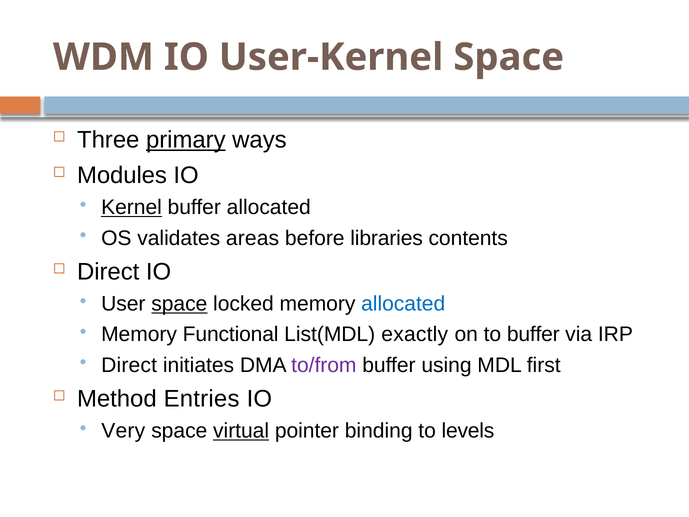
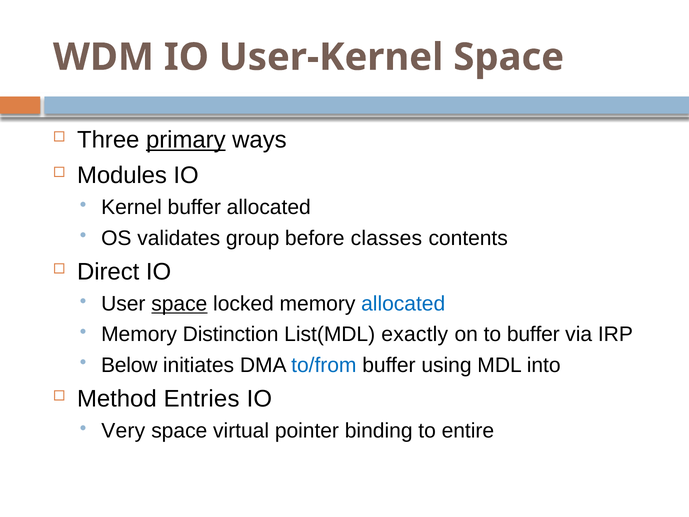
Kernel underline: present -> none (132, 207)
areas: areas -> group (253, 238)
libraries: libraries -> classes (386, 238)
Functional: Functional -> Distinction (231, 334)
Direct: Direct -> Below (129, 365)
to/from colour: purple -> blue (324, 365)
first: first -> into (544, 365)
virtual underline: present -> none (241, 431)
levels: levels -> entire (468, 431)
